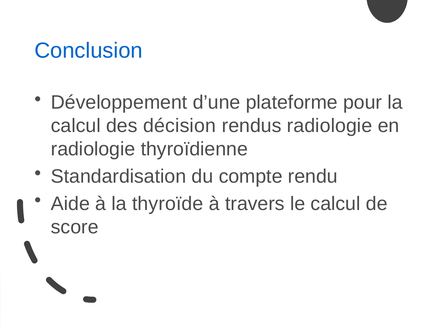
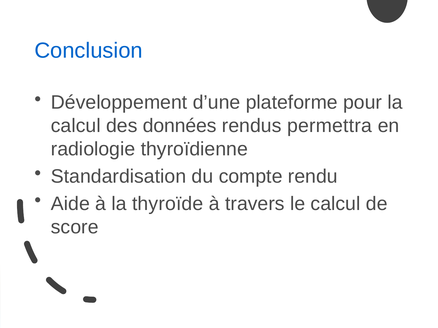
décision: décision -> données (180, 126)
rendus radiologie: radiologie -> permettra (330, 126)
